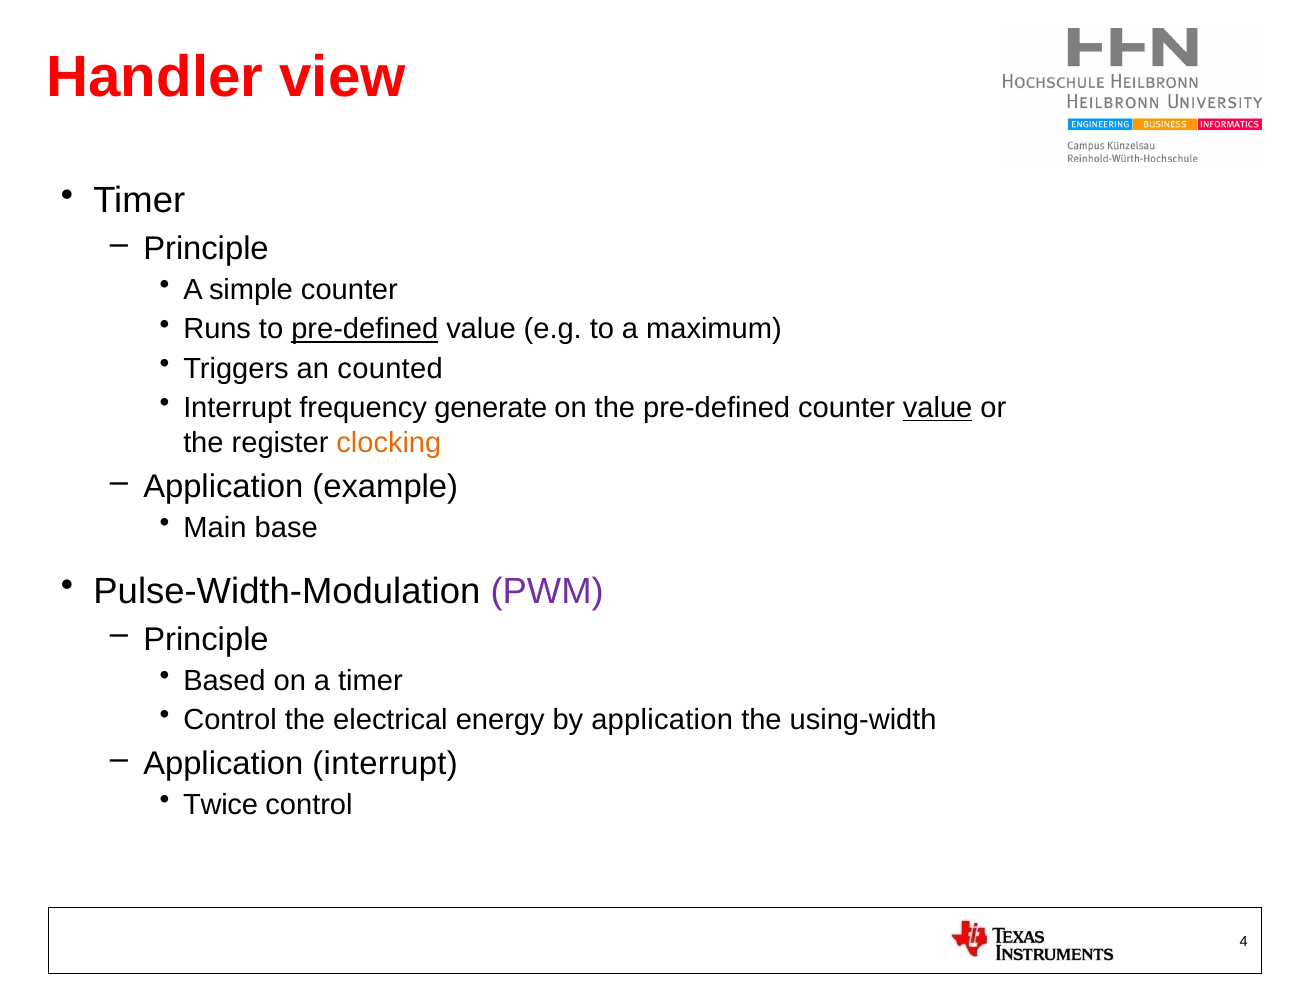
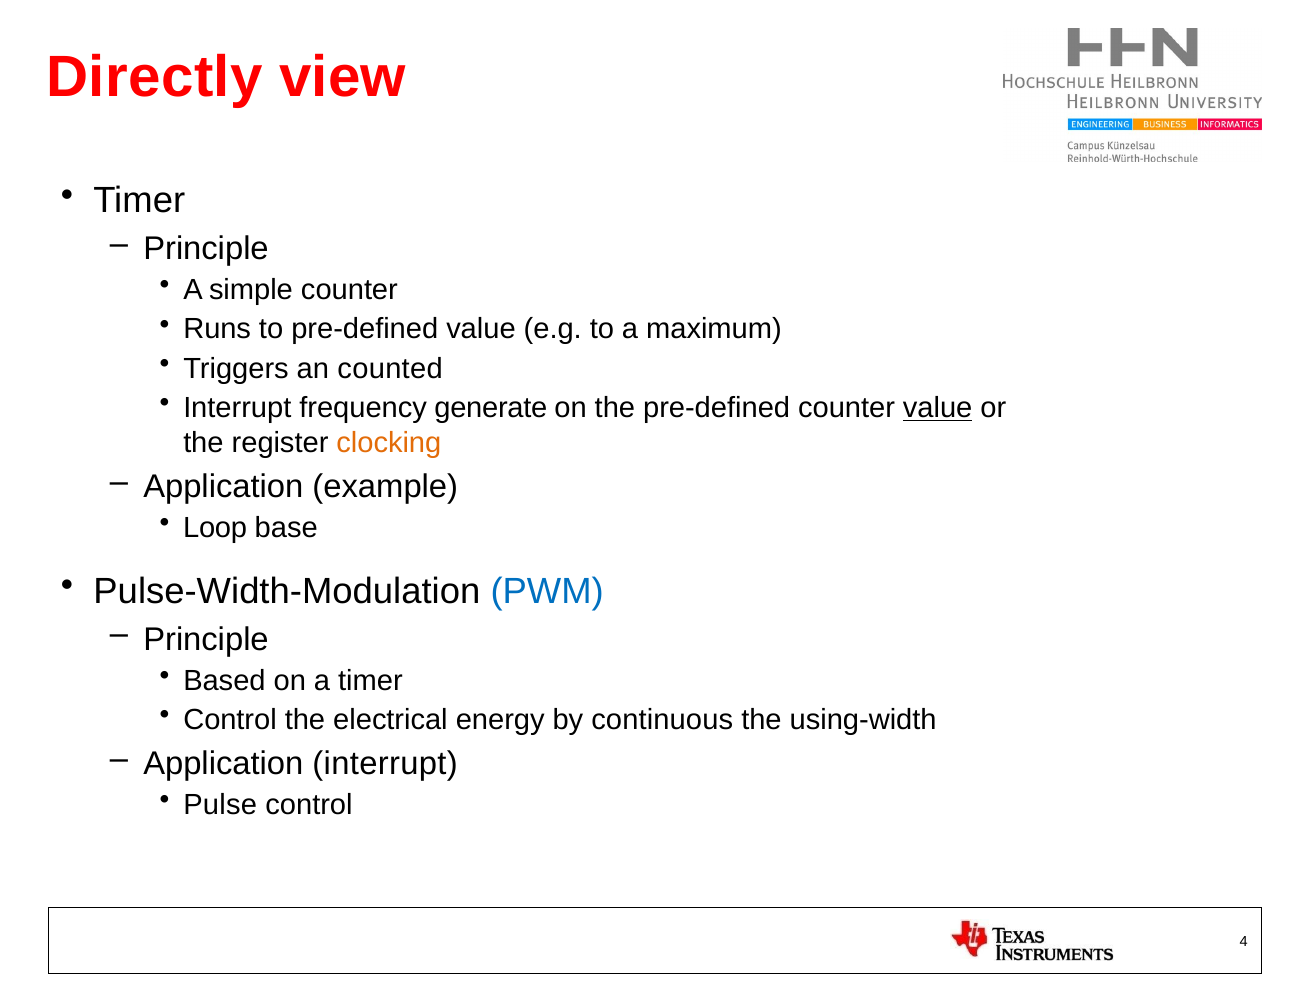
Handler: Handler -> Directly (155, 77)
pre-defined underline: present -> none (365, 329)
Main: Main -> Loop (215, 528)
PWM colour: purple -> blue (547, 592)
by application: application -> continuous (662, 720)
Twice: Twice -> Pulse (220, 805)
